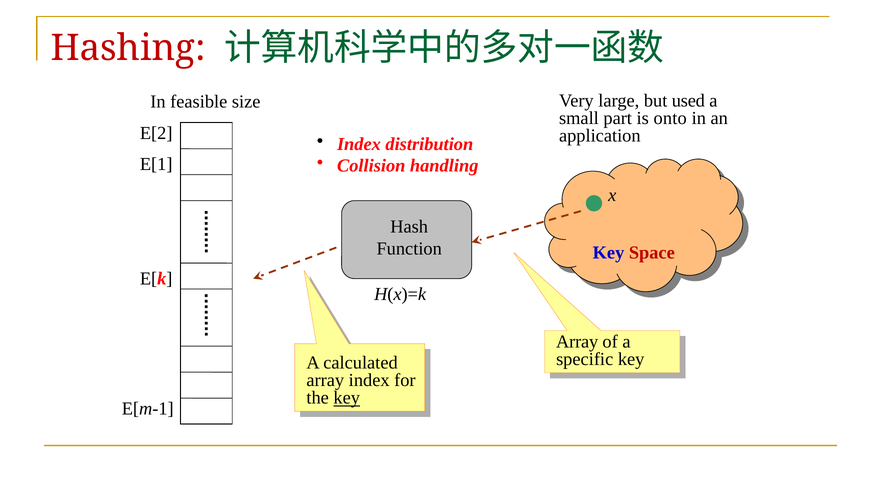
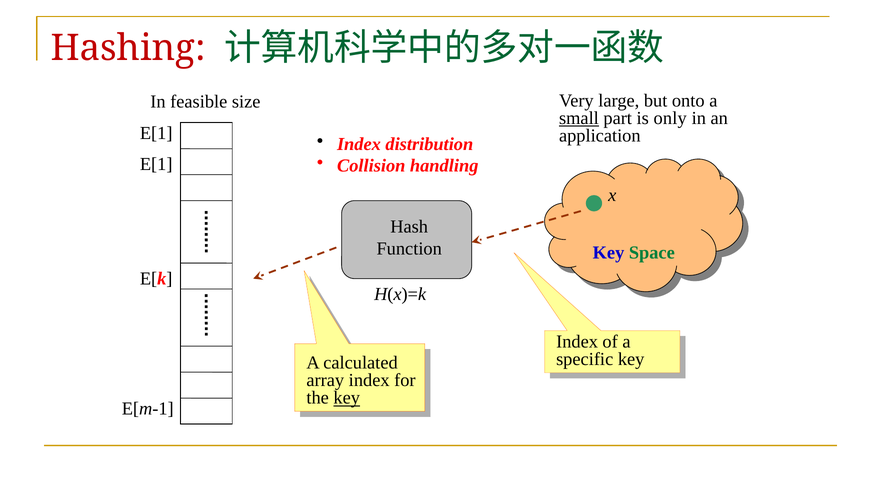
used: used -> onto (688, 101)
small underline: none -> present (579, 118)
onto: onto -> only (670, 118)
E[2: E[2 -> E[1 (156, 133)
Space colour: red -> green (652, 253)
Array: Array -> Index (577, 342)
